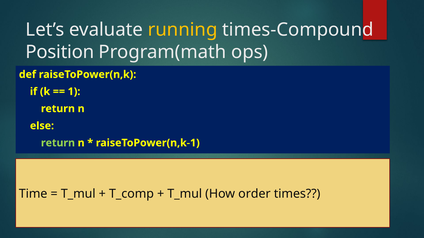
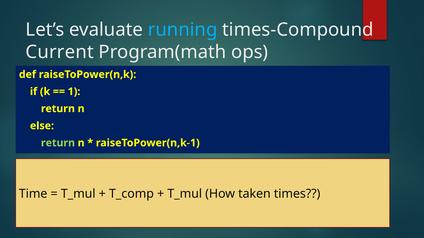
running colour: yellow -> light blue (183, 30)
Position: Position -> Current (60, 52)
order: order -> taken (254, 194)
